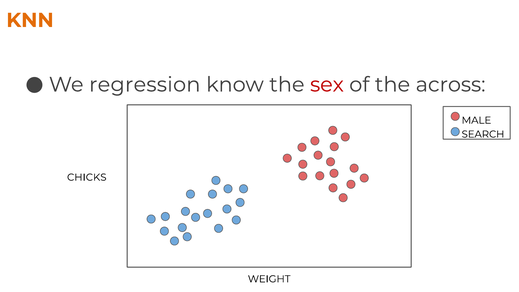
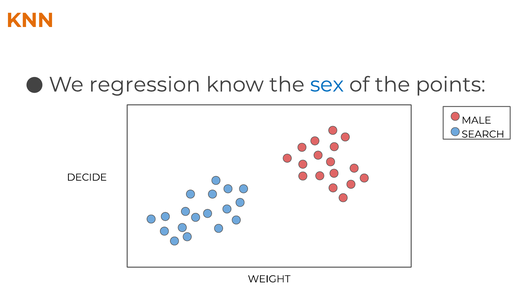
sex colour: red -> blue (327, 85)
across: across -> points (451, 85)
CHICKS: CHICKS -> DECIDE (87, 177)
